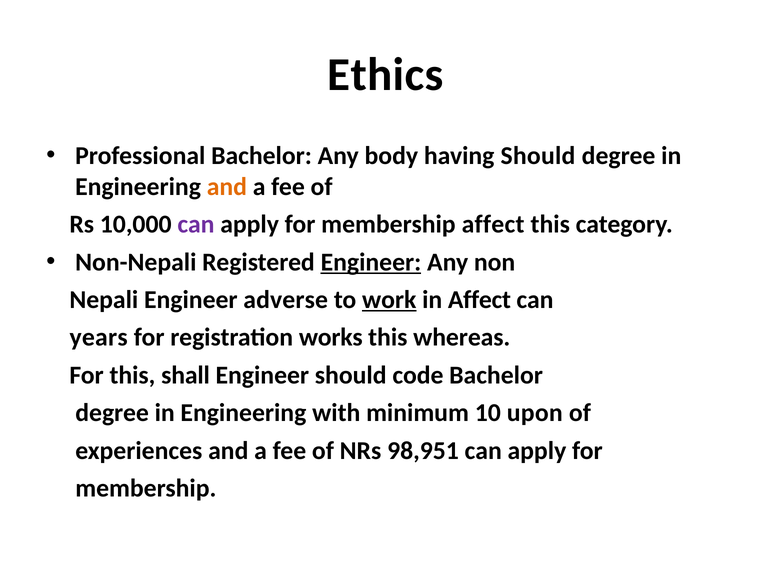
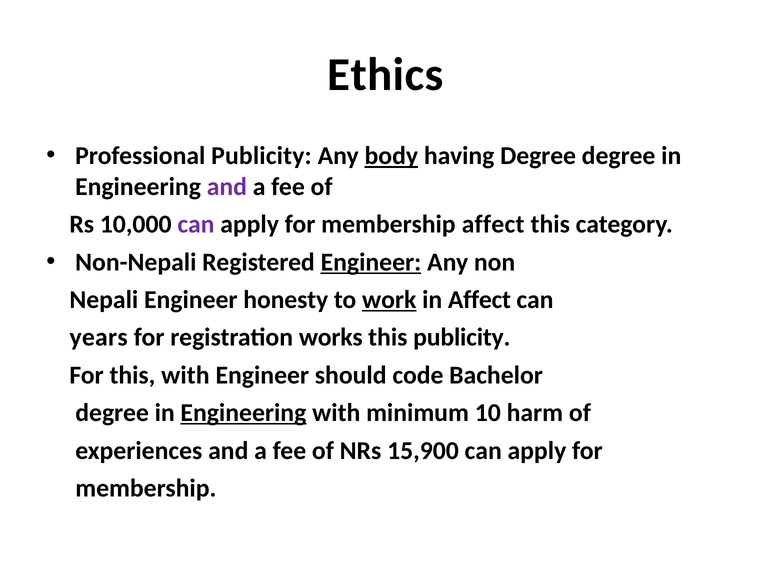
Professional Bachelor: Bachelor -> Publicity (261, 156)
body underline: none -> present (391, 156)
having Should: Should -> Degree (538, 156)
and colour: orange -> purple (227, 187)
adverse: adverse -> honesty (286, 300)
this whereas: whereas -> publicity (462, 338)
this shall: shall -> with (185, 375)
Engineering underline: none -> present (243, 413)
upon: upon -> harm (535, 413)
98,951: 98,951 -> 15,900 (423, 451)
